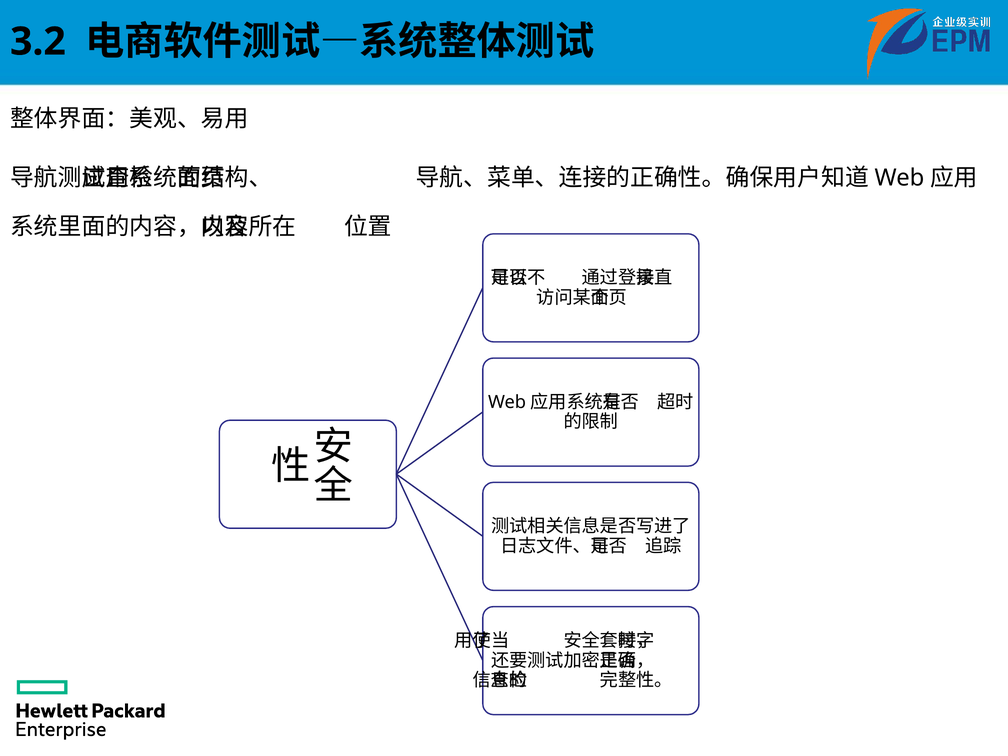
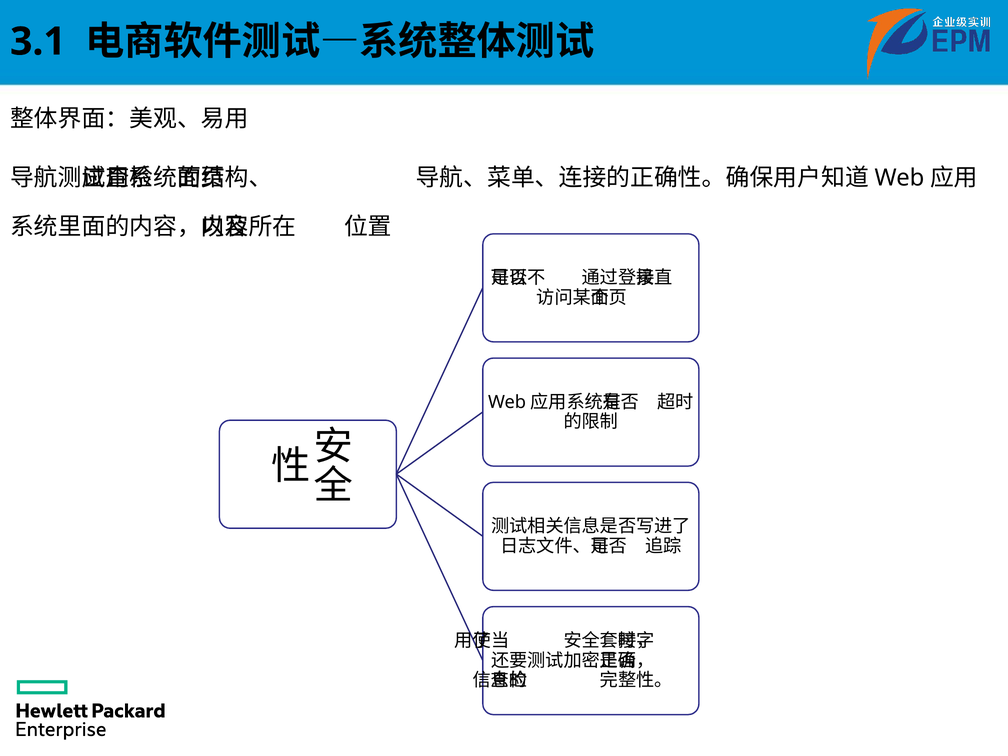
3.2: 3.2 -> 3.1 (38, 42)
